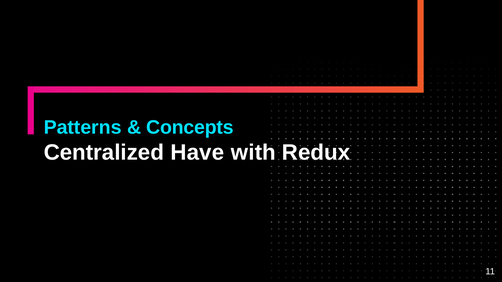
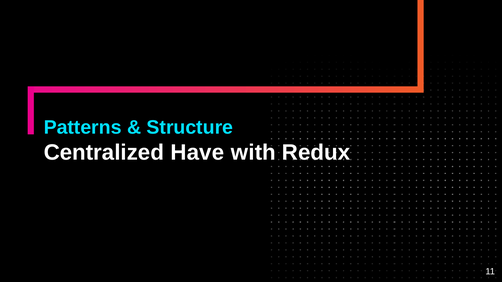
Concepts: Concepts -> Structure (190, 127)
